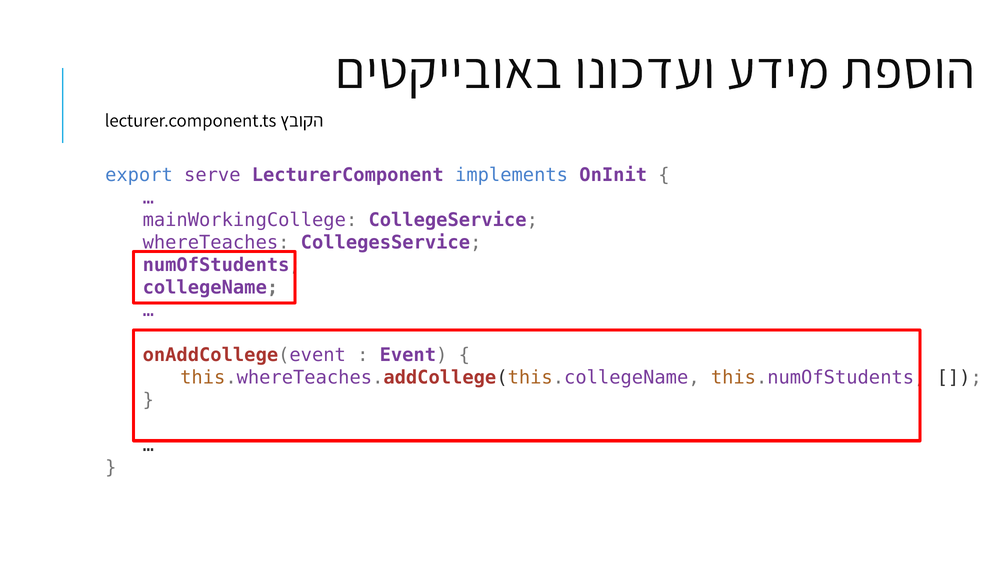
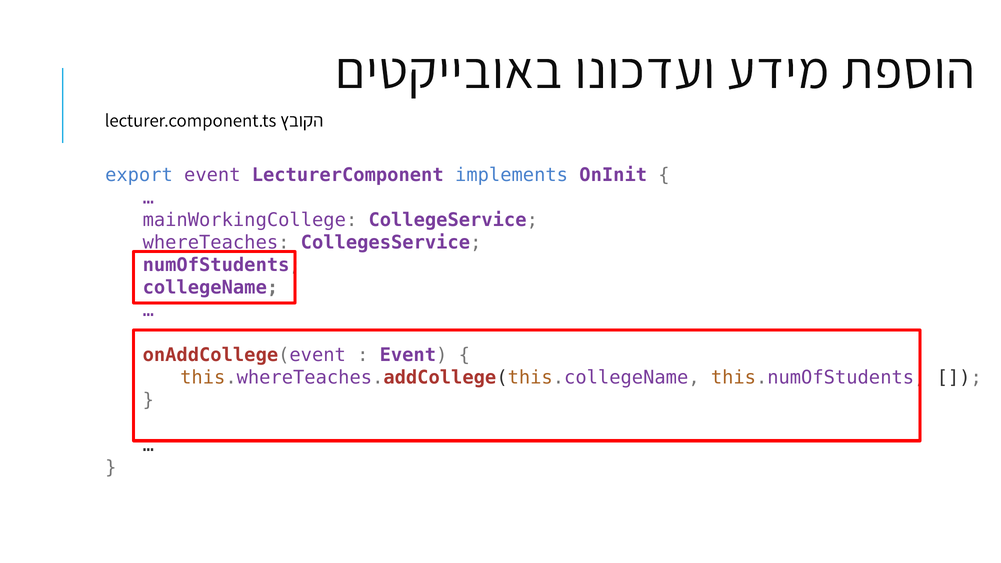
export serve: serve -> event (212, 175)
